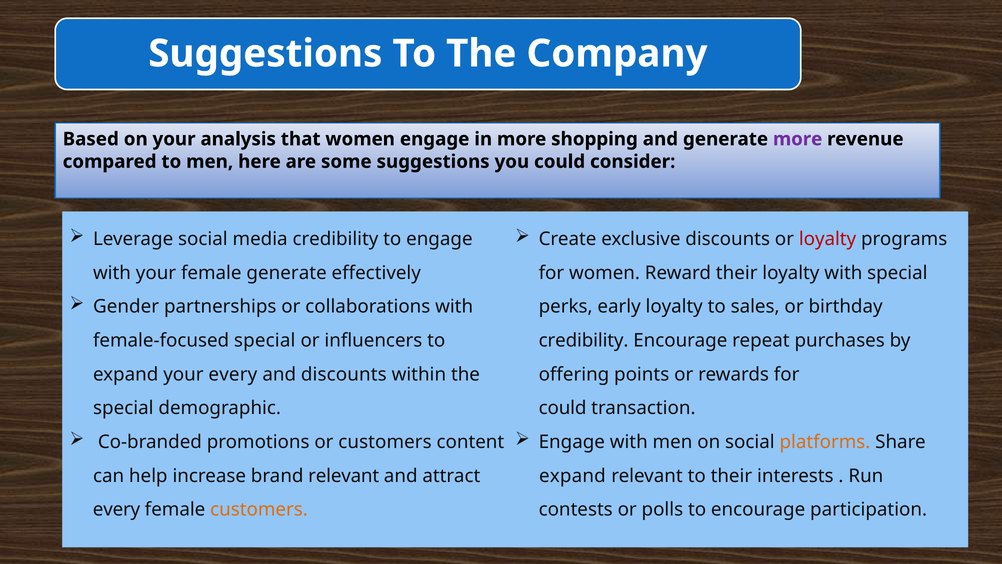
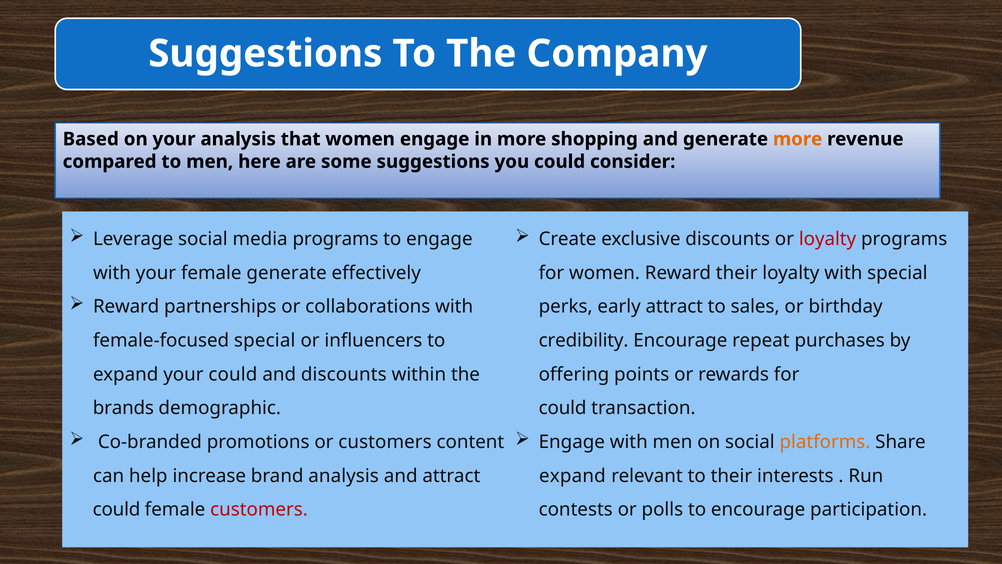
more colour: purple -> orange (798, 139)
media credibility: credibility -> programs (336, 239)
Gender: Gender -> Reward (126, 306)
early loyalty: loyalty -> attract (674, 306)
your every: every -> could (233, 374)
special: special -> brands (123, 408)
brand relevant: relevant -> analysis (344, 476)
every: every -> could (117, 509)
customers colour: orange -> red (259, 509)
